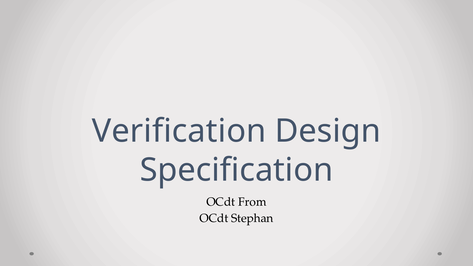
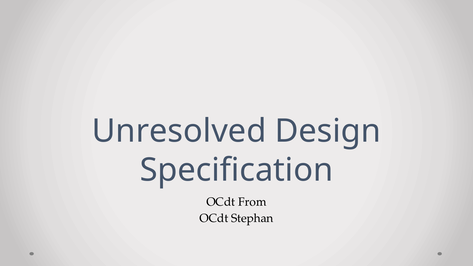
Verification: Verification -> Unresolved (179, 131)
